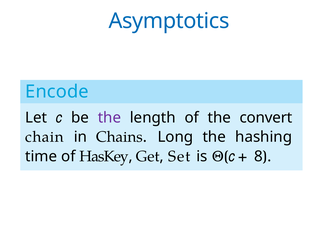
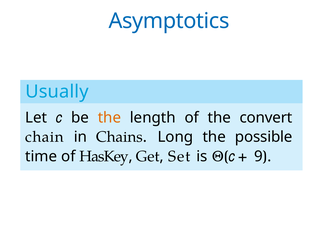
Encode: Encode -> Usually (57, 92)
the colour: purple -> orange (109, 118)
hashing: hashing -> possible (264, 137)
8: 8 -> 9 (258, 157)
